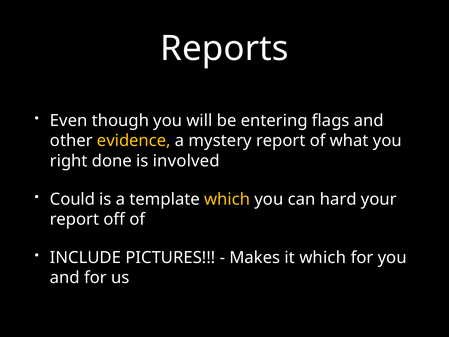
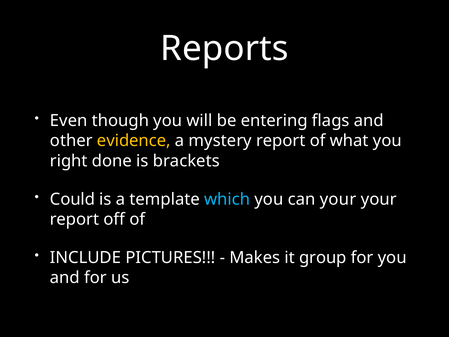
involved: involved -> brackets (186, 161)
which colour: yellow -> light blue (227, 199)
can hard: hard -> your (338, 199)
it which: which -> group (323, 258)
